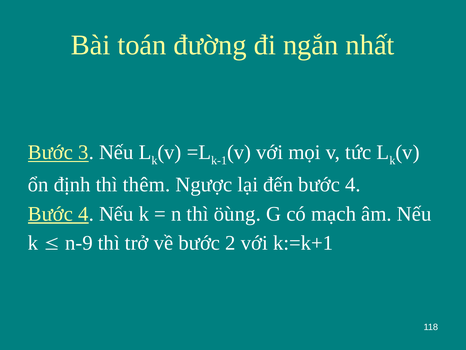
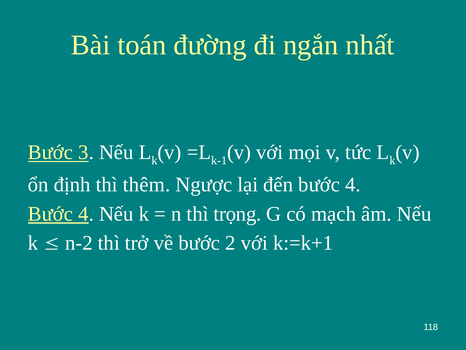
öùng: öùng -> trọng (237, 214)
n-9: n-9 -> n-2 (79, 243)
